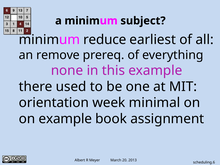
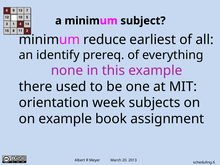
remove: remove -> identify (58, 55)
minimal: minimal -> subjects (155, 103)
